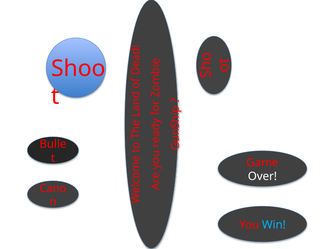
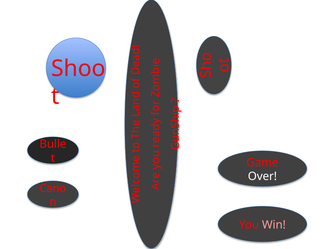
Win colour: light blue -> pink (274, 224)
